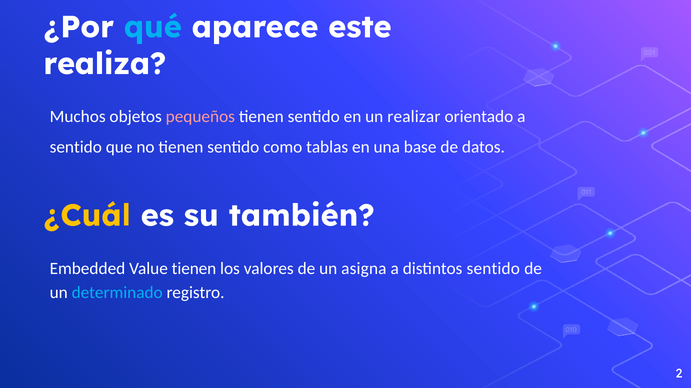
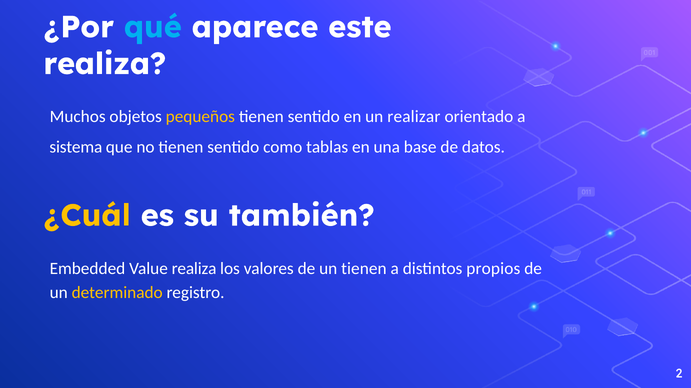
pequeños colour: pink -> yellow (200, 117)
sentido: sentido -> sistema (76, 148)
Value tienen: tienen -> realiza (194, 269)
un asigna: asigna -> tienen (364, 269)
distintos sentido: sentido -> propios (493, 269)
determinado colour: light blue -> yellow (117, 293)
